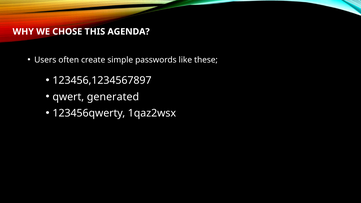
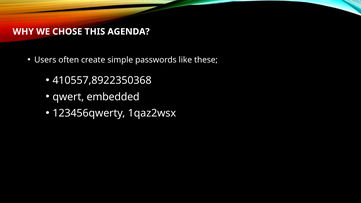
123456,1234567897: 123456,1234567897 -> 410557,8922350368 (102, 80)
generated: generated -> embedded (113, 97)
